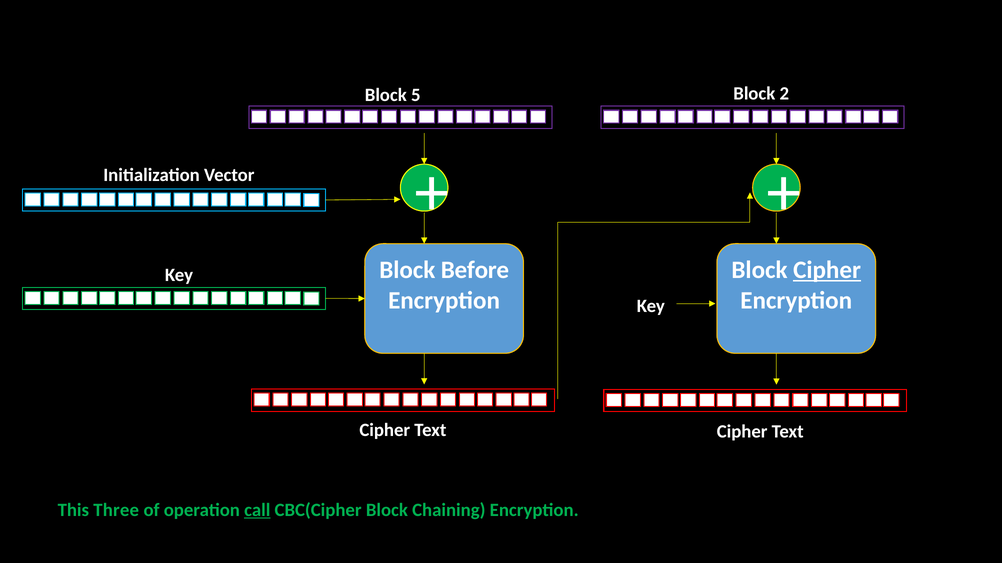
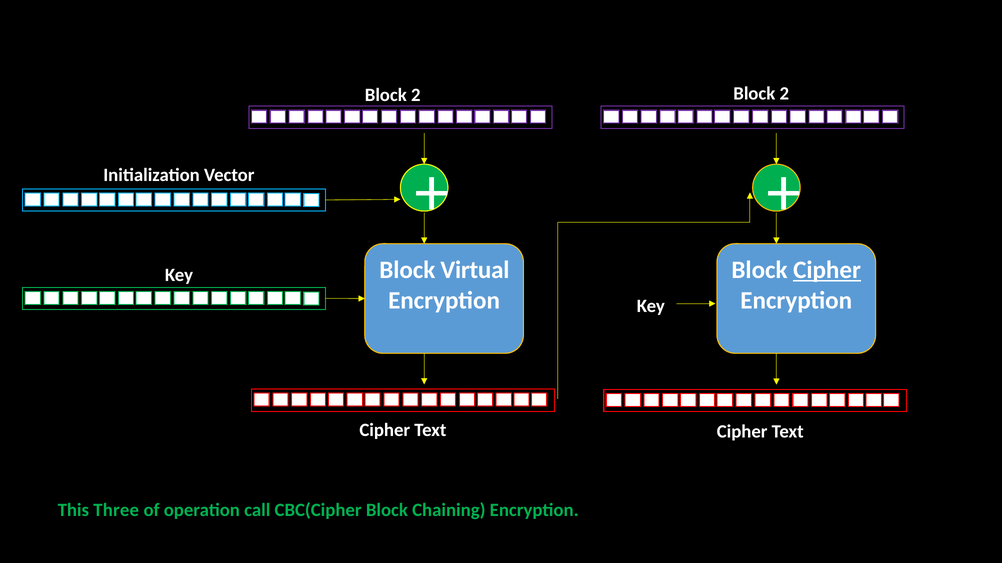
5: 5 -> 2 (416, 95)
Before: Before -> Virtual (475, 271)
call underline: present -> none (257, 511)
